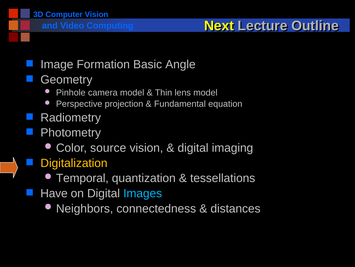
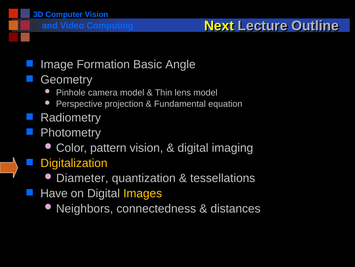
source: source -> pattern (108, 148)
Temporal: Temporal -> Diameter (82, 178)
Images colour: light blue -> yellow (143, 193)
